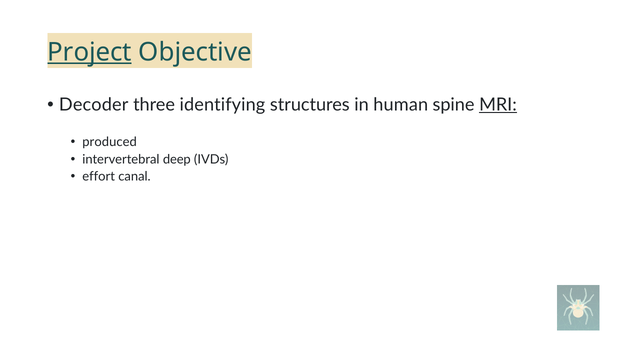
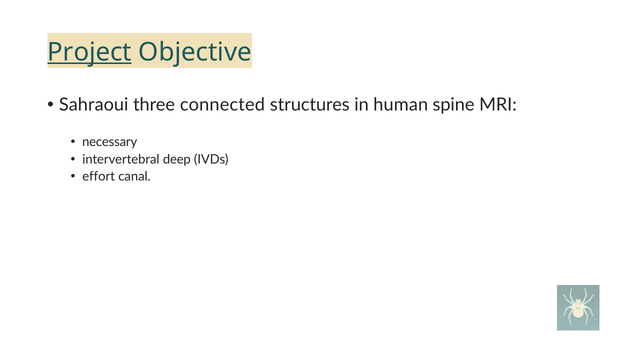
Decoder: Decoder -> Sahraoui (94, 105)
identifying: identifying -> connected (222, 105)
MRI underline: present -> none (498, 105)
produced: produced -> necessary (110, 142)
